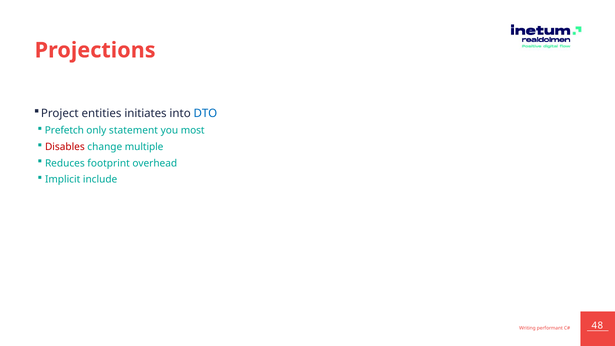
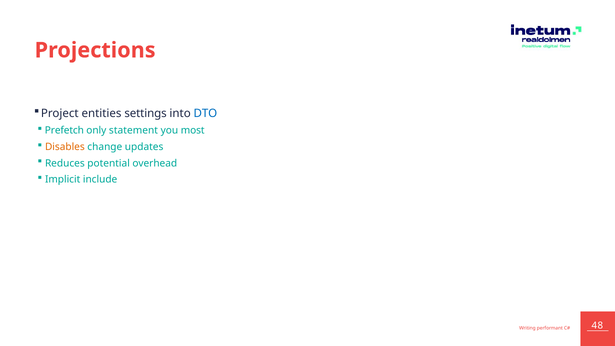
initiates: initiates -> settings (146, 114)
Disables colour: red -> orange (65, 147)
multiple: multiple -> updates (144, 147)
footprint: footprint -> potential (109, 163)
